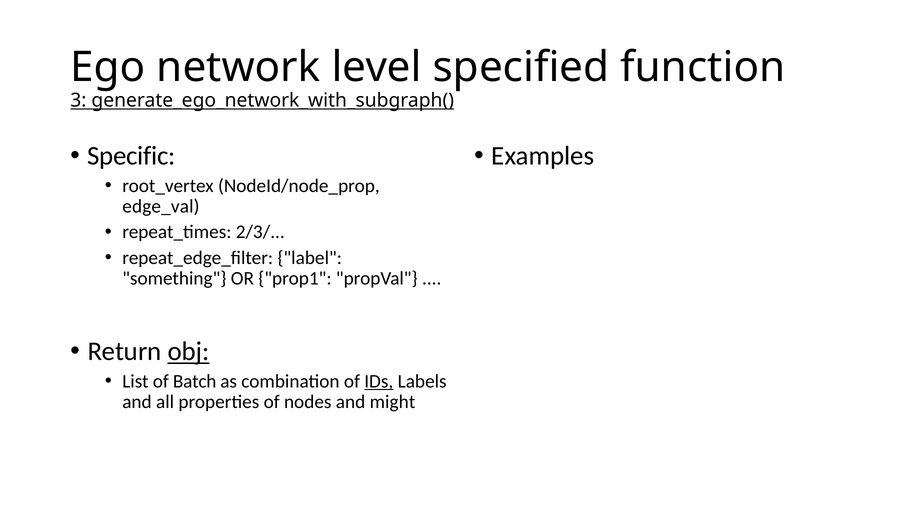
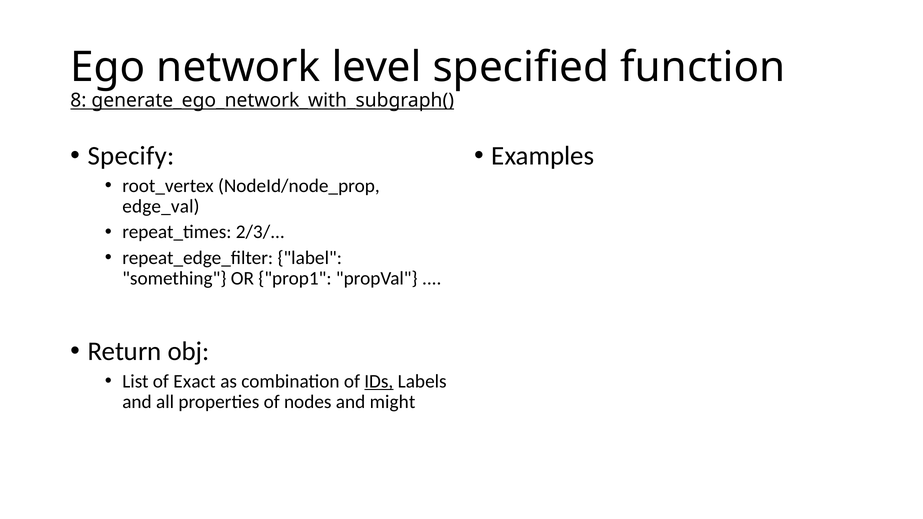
3: 3 -> 8 (78, 101)
Specific: Specific -> Specify (131, 156)
obj underline: present -> none (189, 352)
Batch: Batch -> Exact (194, 381)
